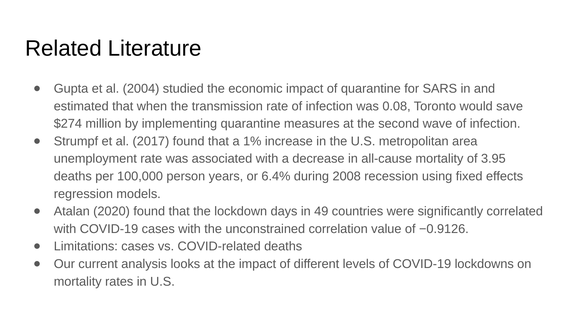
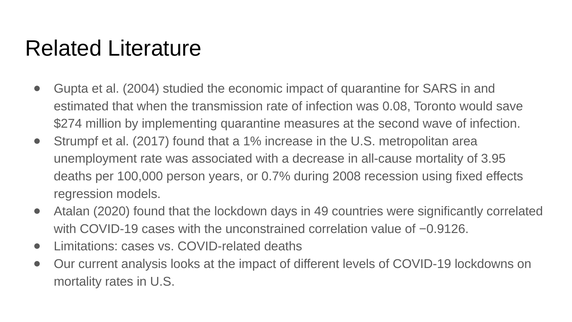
6.4%: 6.4% -> 0.7% (276, 176)
